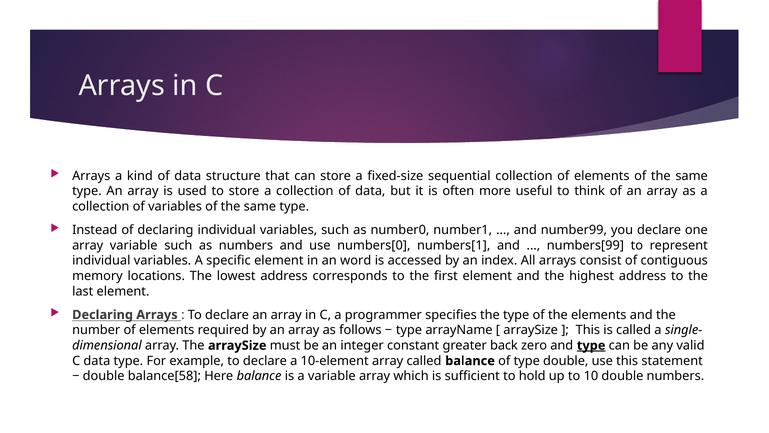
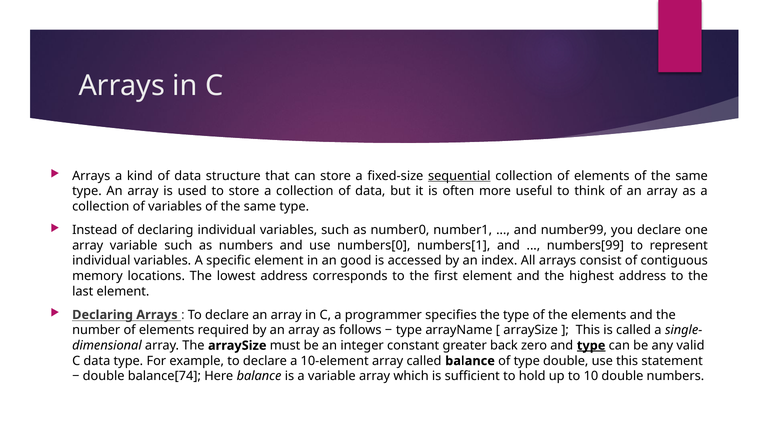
sequential underline: none -> present (459, 176)
word: word -> good (356, 260)
balance[58: balance[58 -> balance[74 (164, 376)
